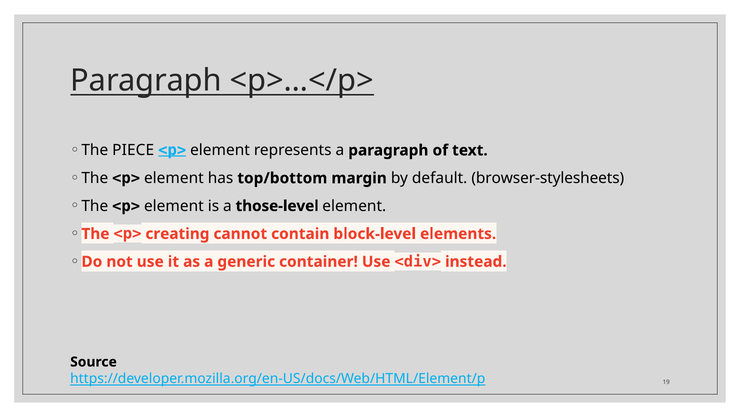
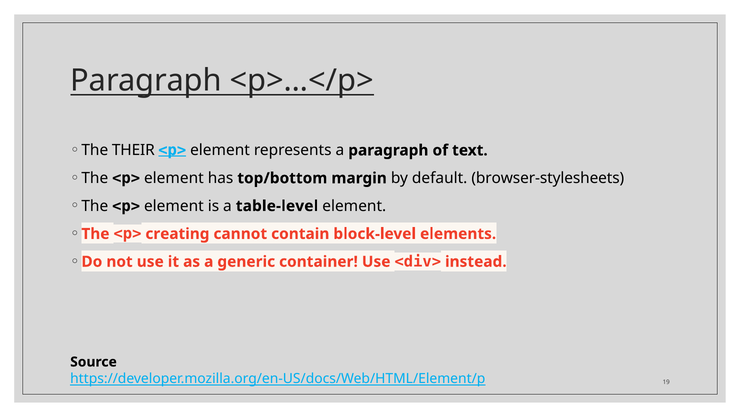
PIECE: PIECE -> THEIR (133, 150)
those-level: those-level -> table-level (277, 206)
